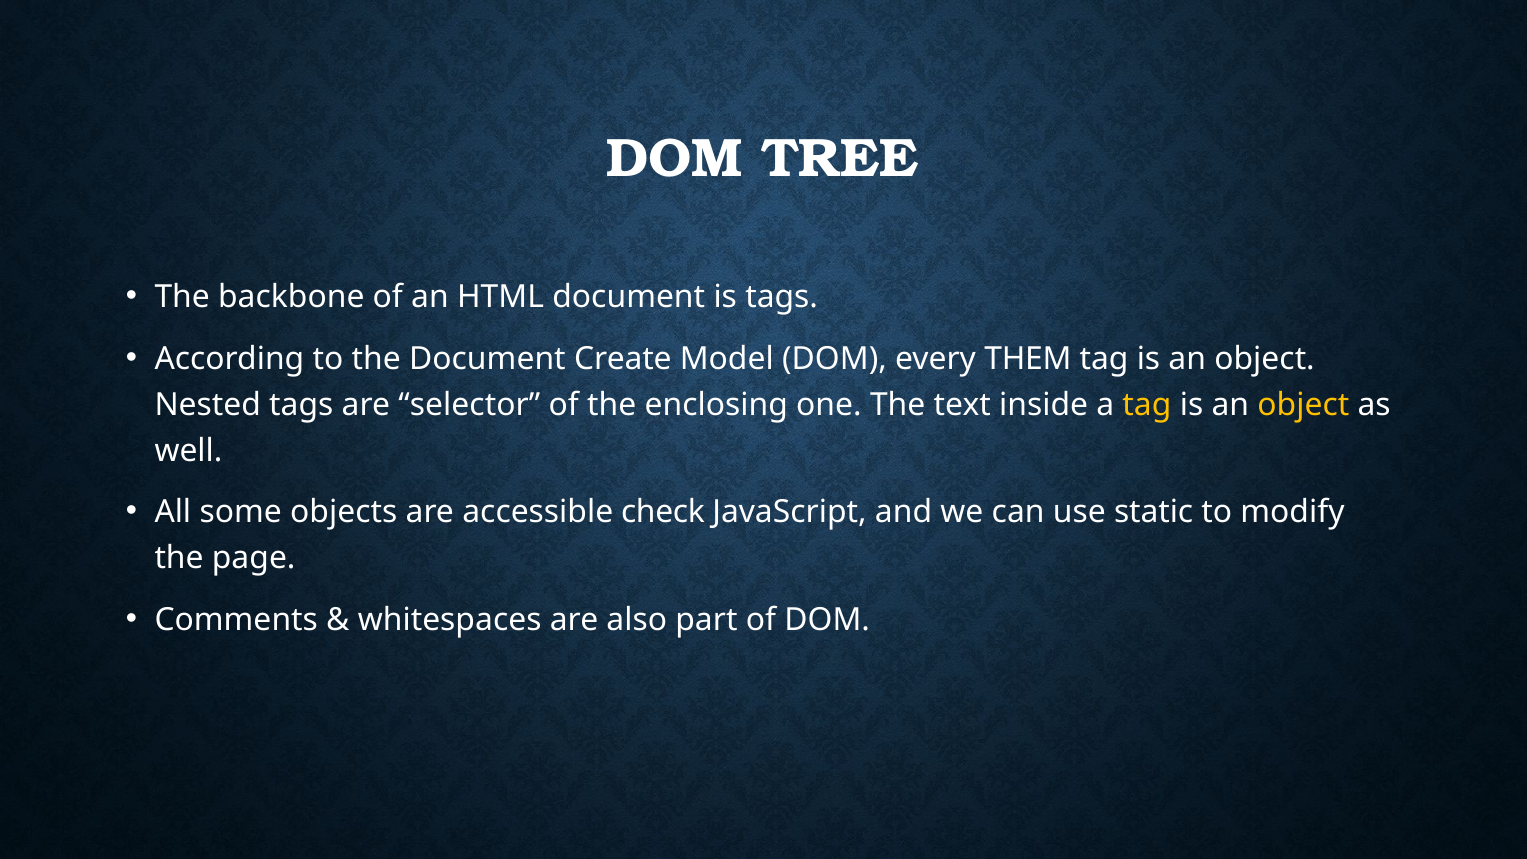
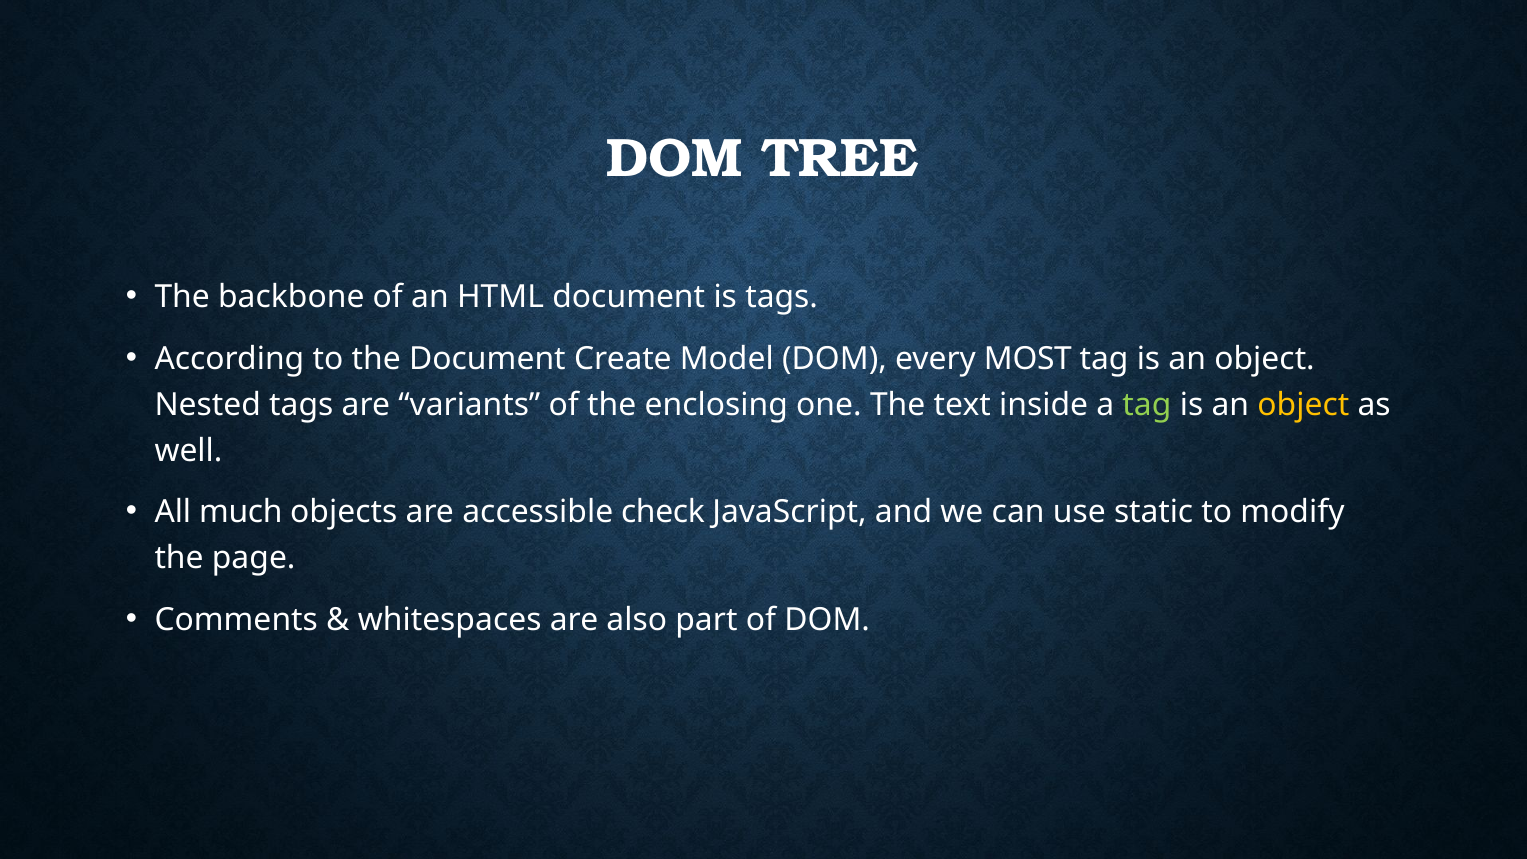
THEM: THEM -> MOST (1028, 359)
selector: selector -> variants (469, 405)
tag colour: yellow -> light green (1147, 405)
some: some -> much (241, 512)
